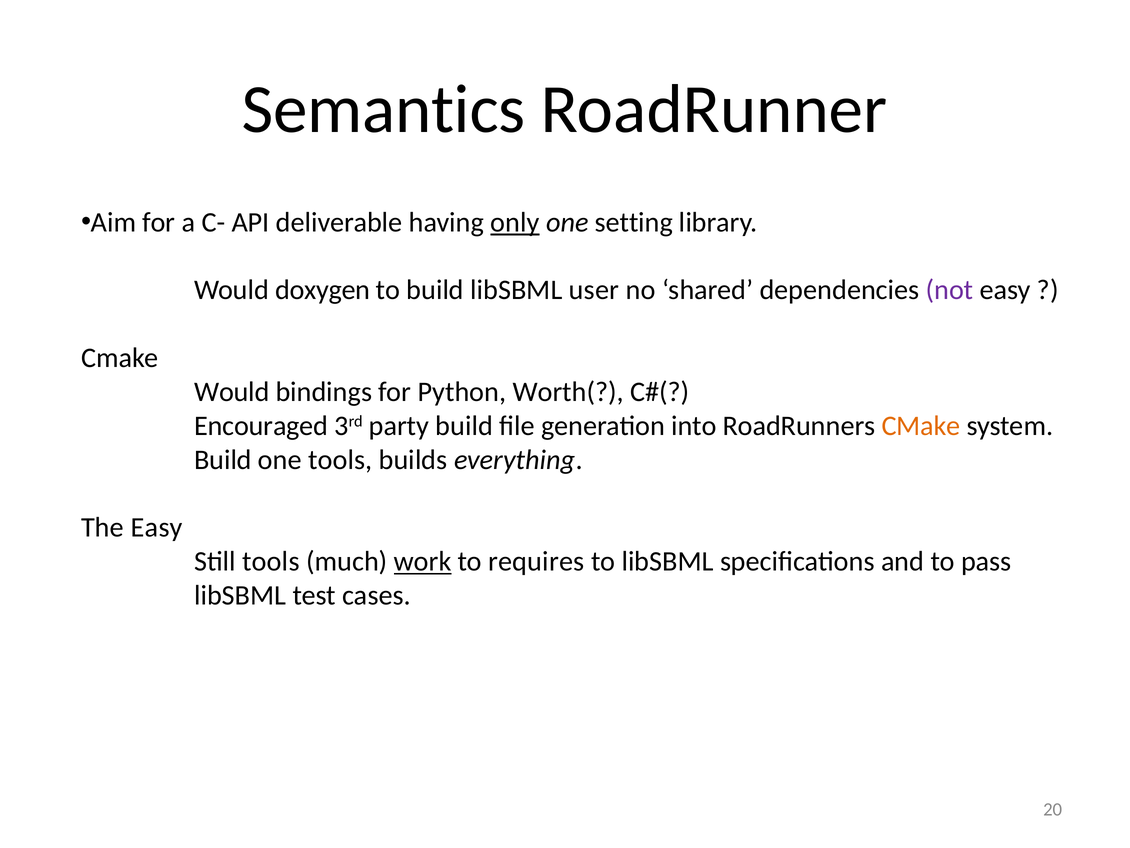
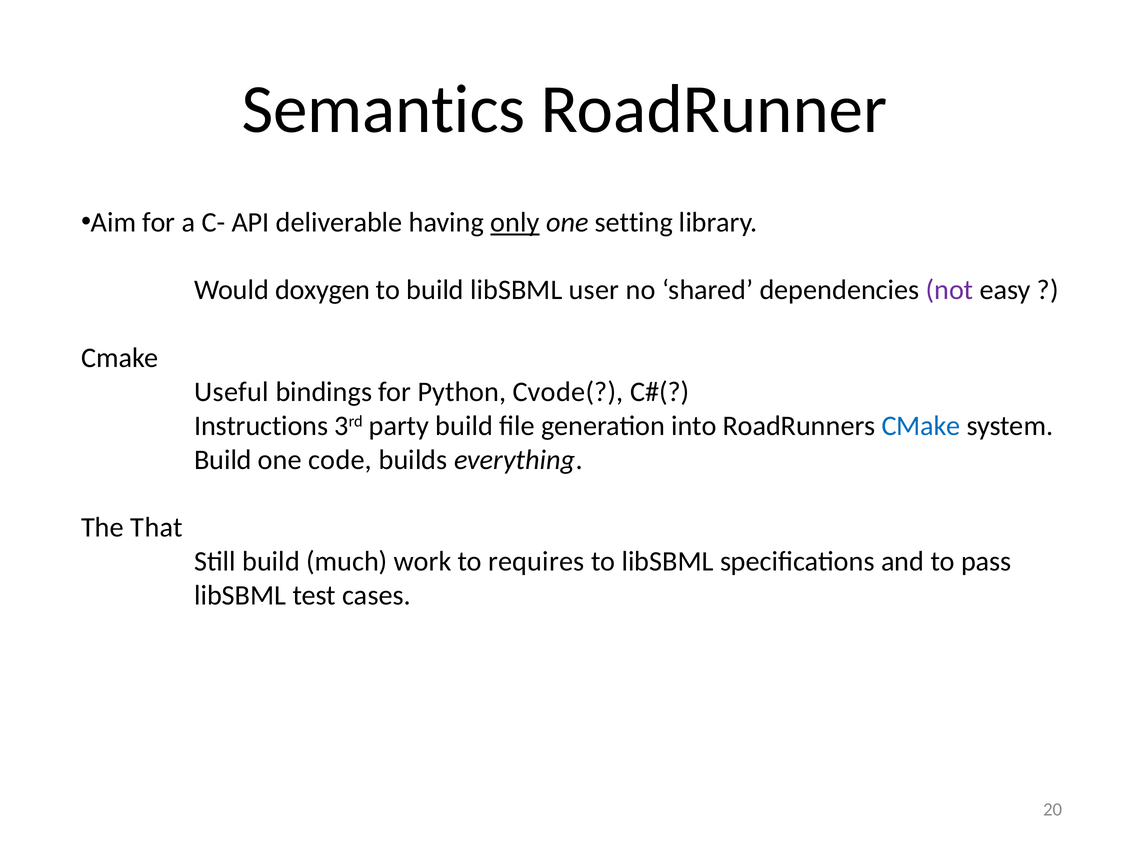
Would: Would -> Useful (232, 392)
Worth(: Worth( -> Cvode( (568, 392)
Encouraged: Encouraged -> Instructions (261, 426)
CMake colour: orange -> blue (921, 426)
one tools: tools -> code (340, 459)
The Easy: Easy -> That (157, 527)
Still tools: tools -> build (271, 561)
work underline: present -> none (423, 561)
